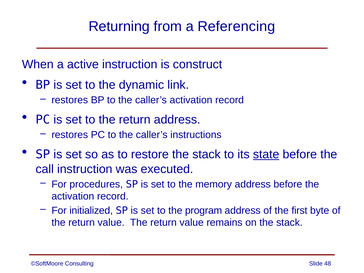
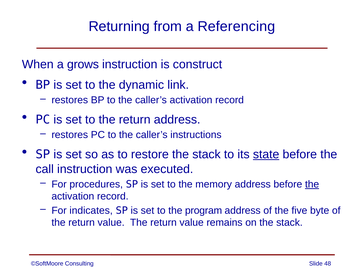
active: active -> grows (83, 64)
the underline: none -> present (312, 184)
initialized: initialized -> indicates (91, 211)
first: first -> five (299, 211)
